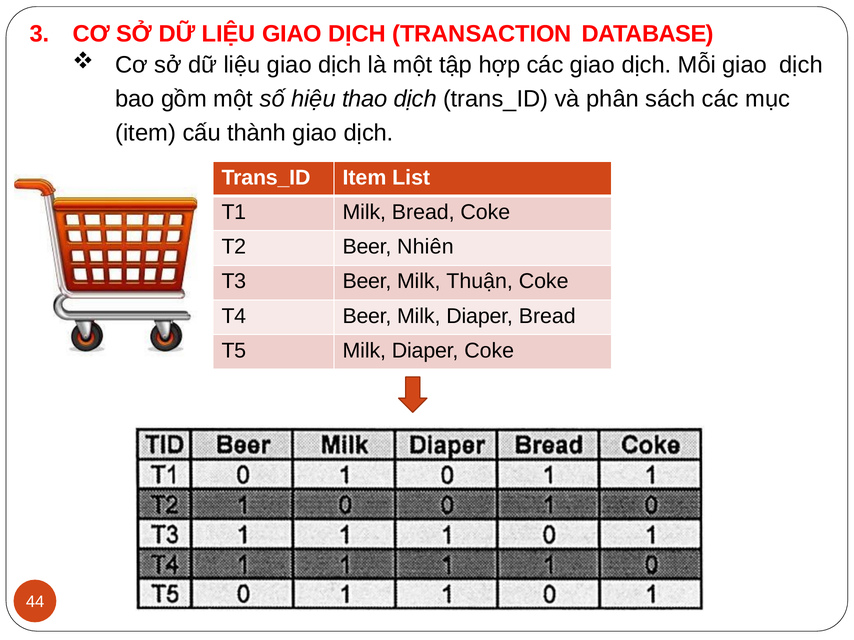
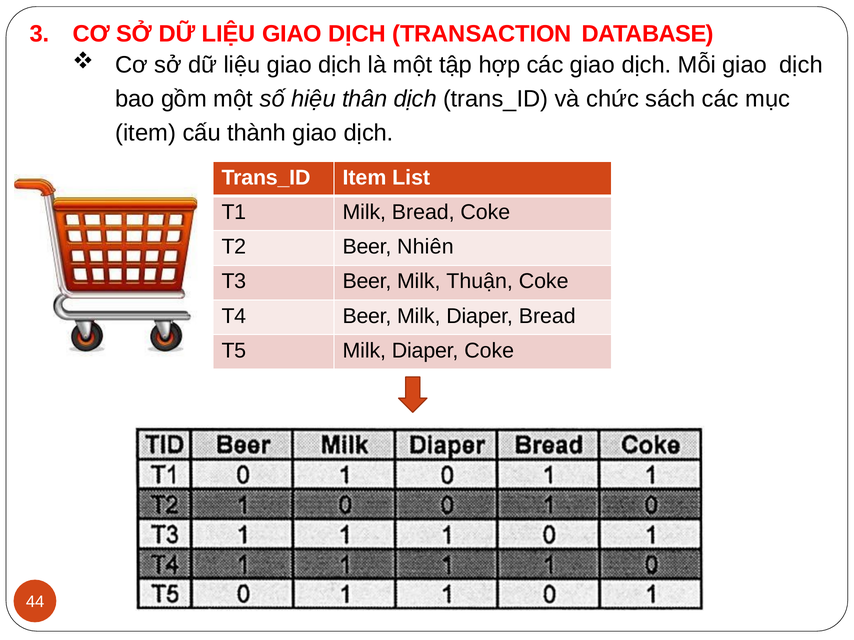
thao: thao -> thân (365, 99)
phân: phân -> chức (613, 99)
